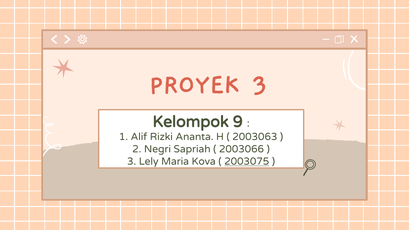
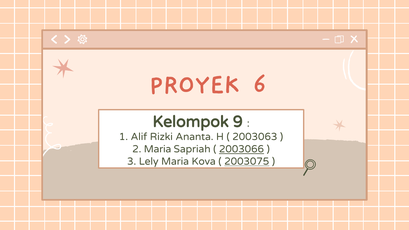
PROYEK 3: 3 -> 6 (260, 83)
2 Negri: Negri -> Maria (158, 149)
2003066 underline: none -> present (242, 149)
